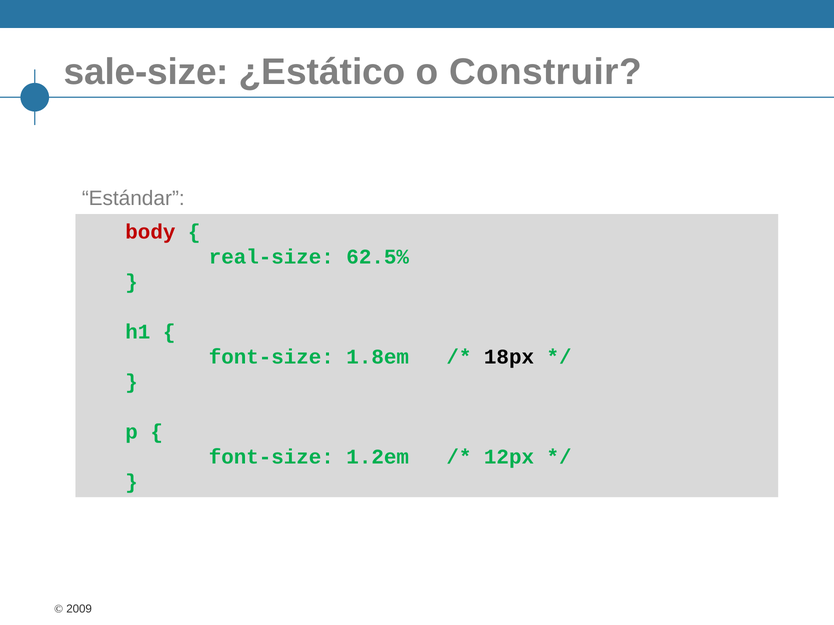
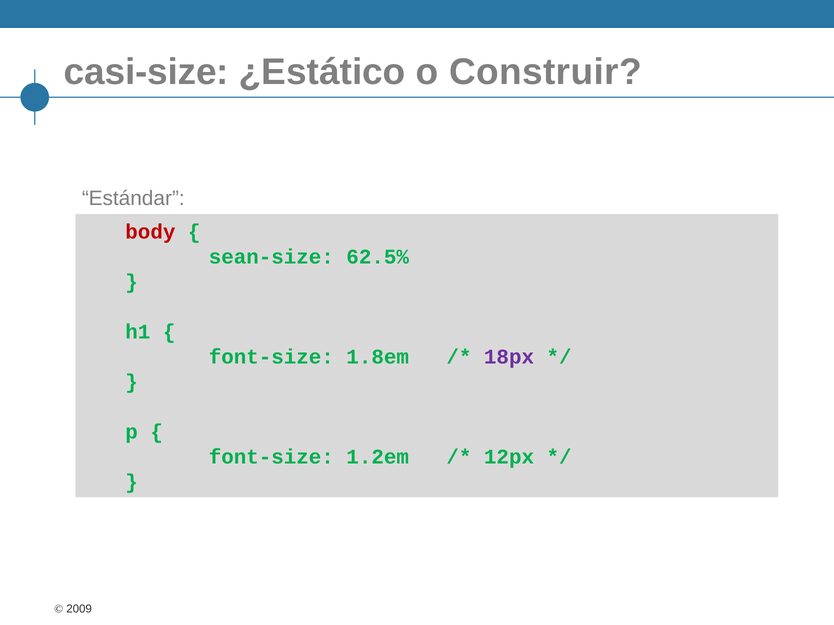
sale-size: sale-size -> casi-size (146, 72)
real-size: real-size -> sean-size (271, 257)
18px colour: black -> purple (509, 357)
